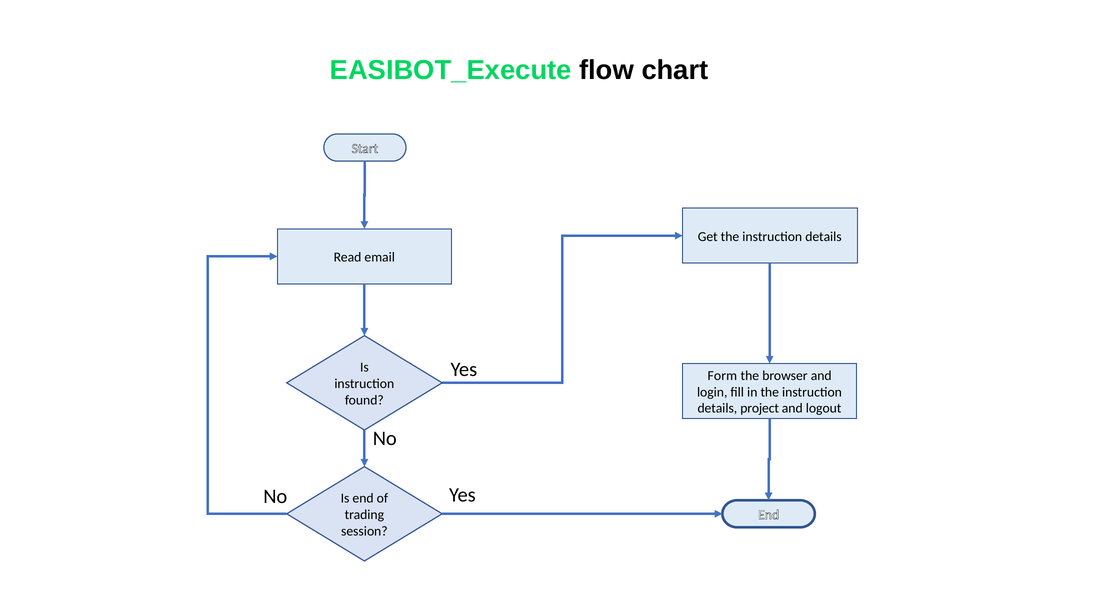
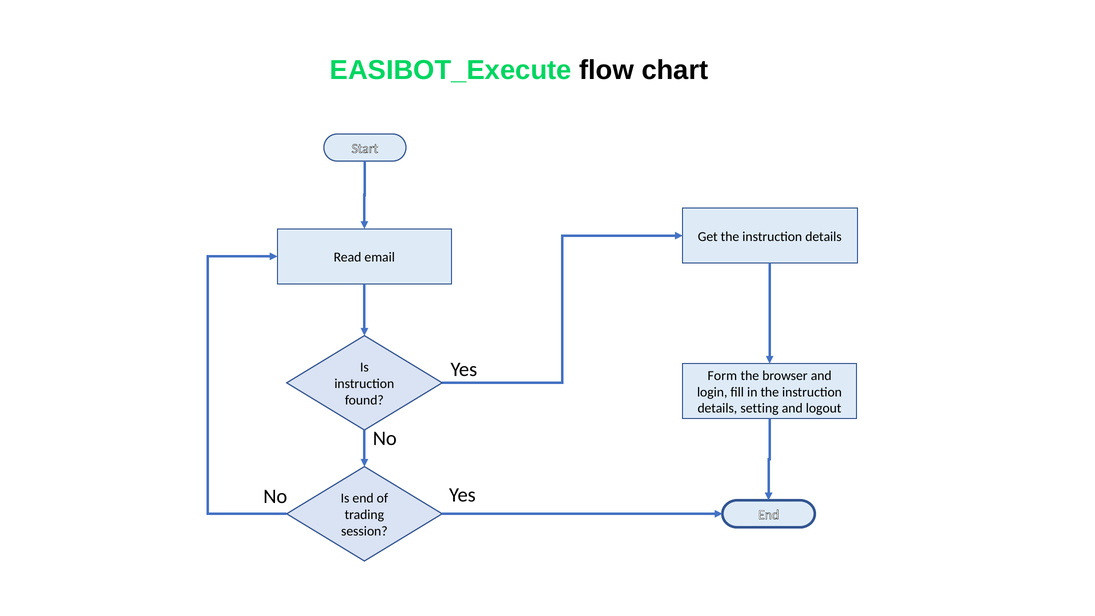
project: project -> setting (760, 408)
